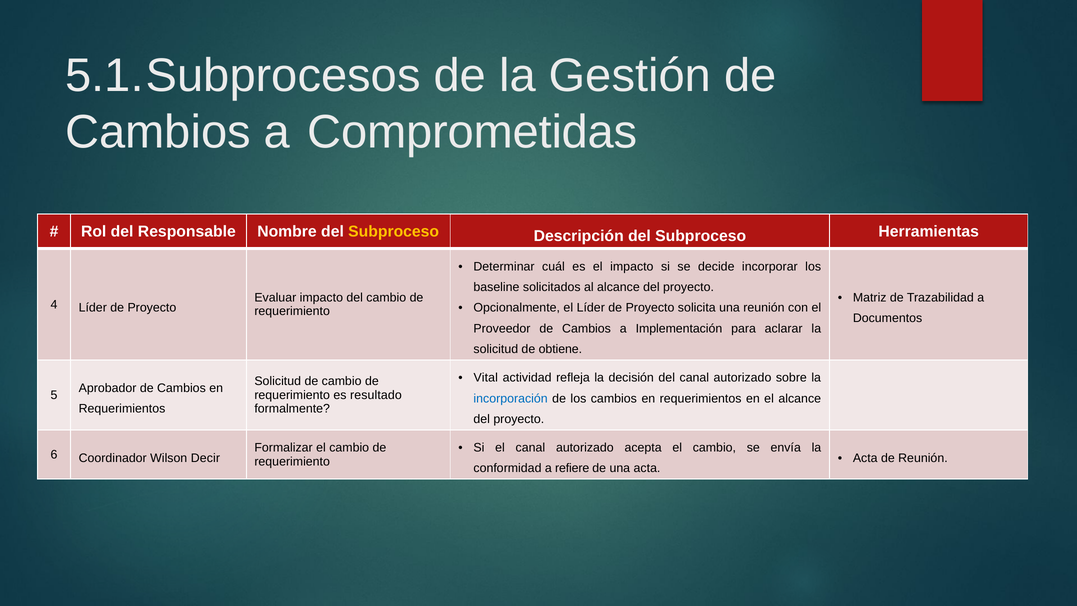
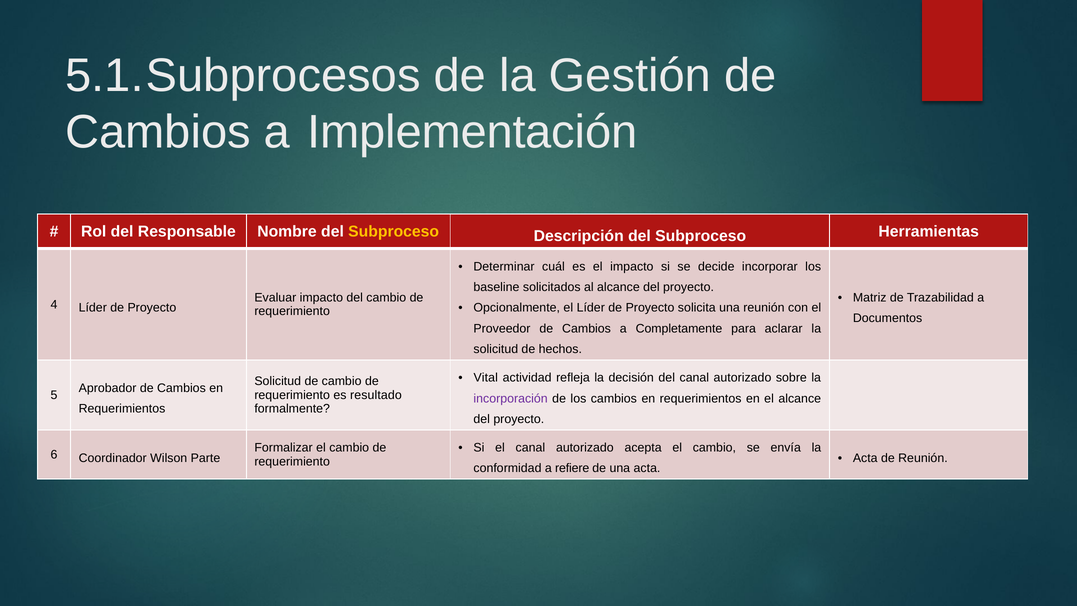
Comprometidas: Comprometidas -> Implementación (472, 132)
Implementación: Implementación -> Completamente (679, 328)
obtiene: obtiene -> hechos (560, 349)
incorporación colour: blue -> purple (511, 398)
Decir: Decir -> Parte (205, 458)
